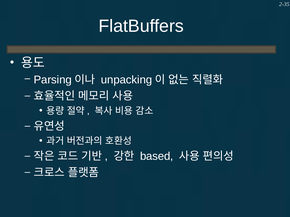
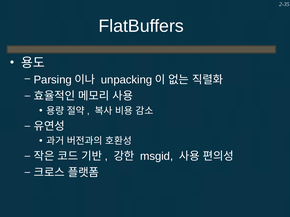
based: based -> msgid (157, 157)
